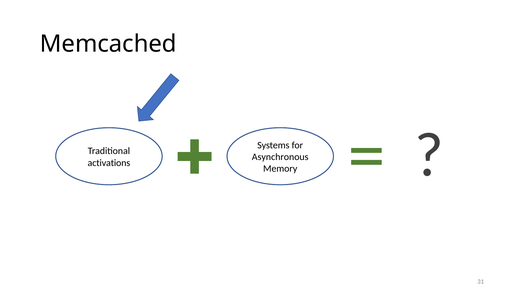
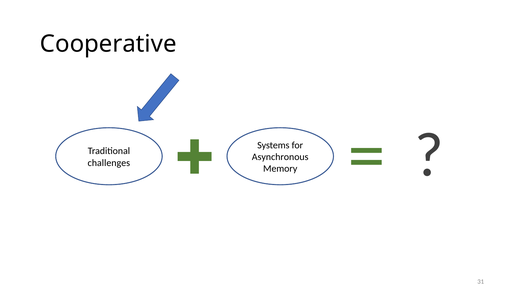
Memcached: Memcached -> Cooperative (108, 44)
activations: activations -> challenges (109, 163)
